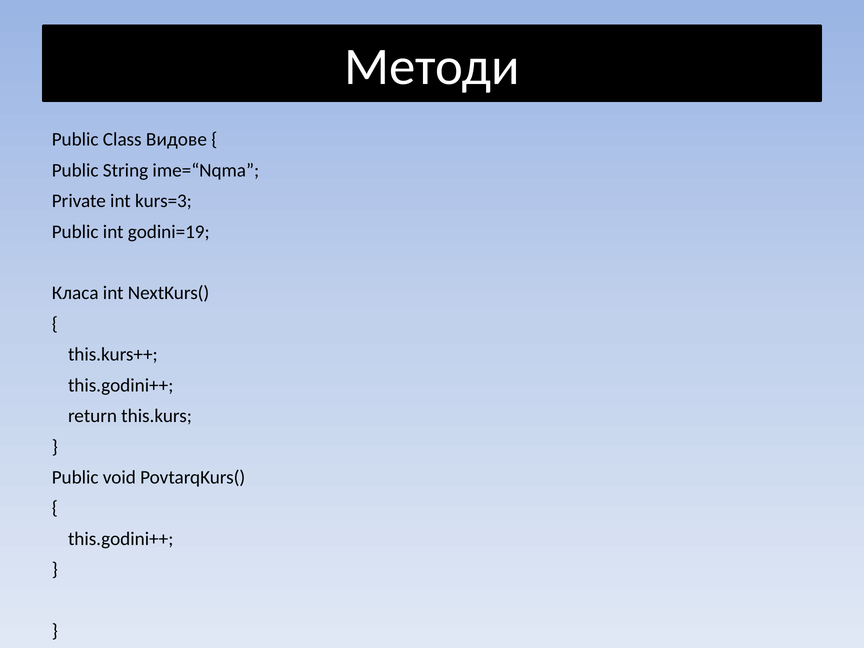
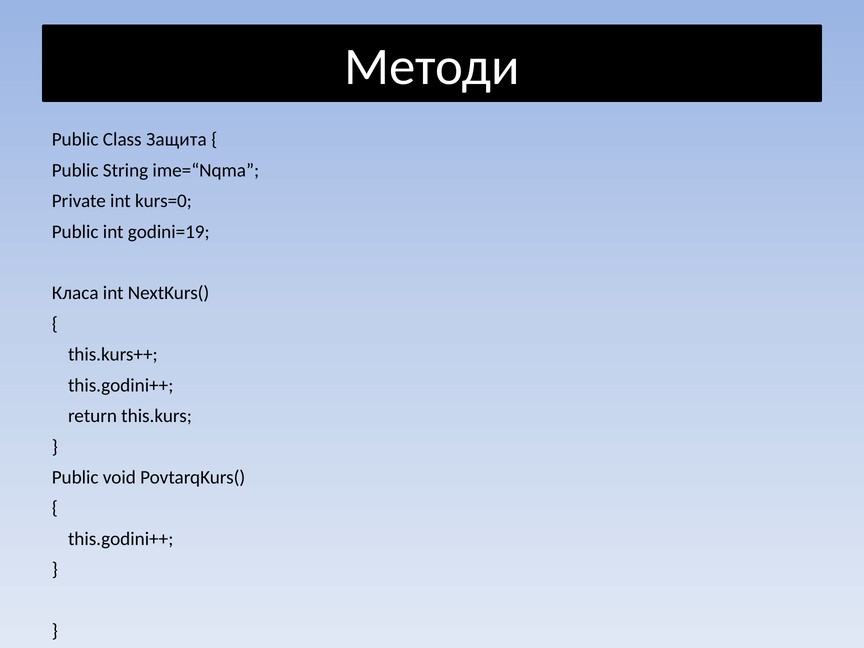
Видове: Видове -> Защита (176, 140)
kurs=3: kurs=3 -> kurs=0 (163, 201)
